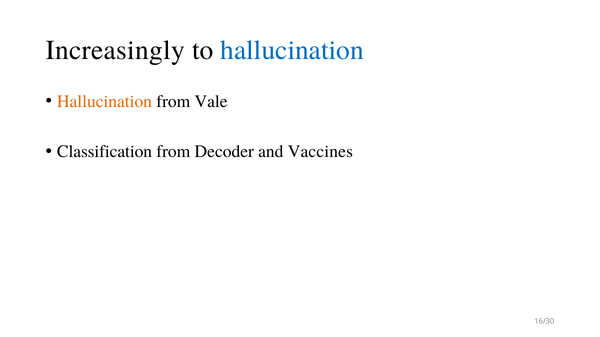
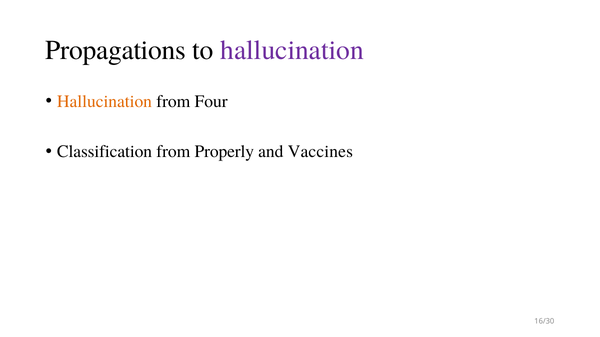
Increasingly: Increasingly -> Propagations (116, 50)
hallucination colour: blue -> purple (292, 50)
Vale: Vale -> Four (211, 101)
Decoder: Decoder -> Properly (224, 152)
